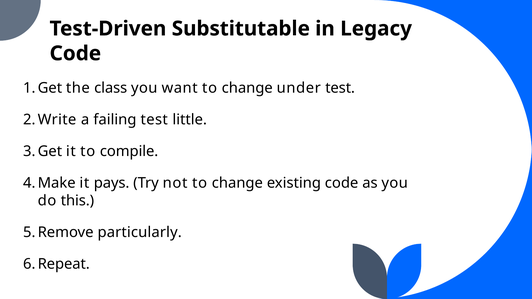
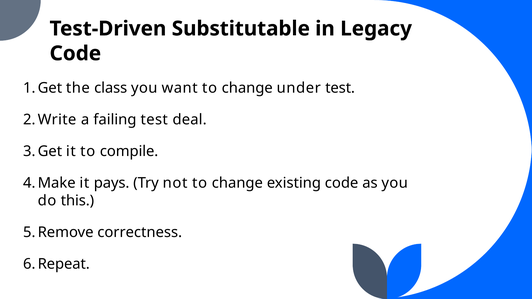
little: little -> deal (190, 120)
particularly: particularly -> correctness (140, 233)
